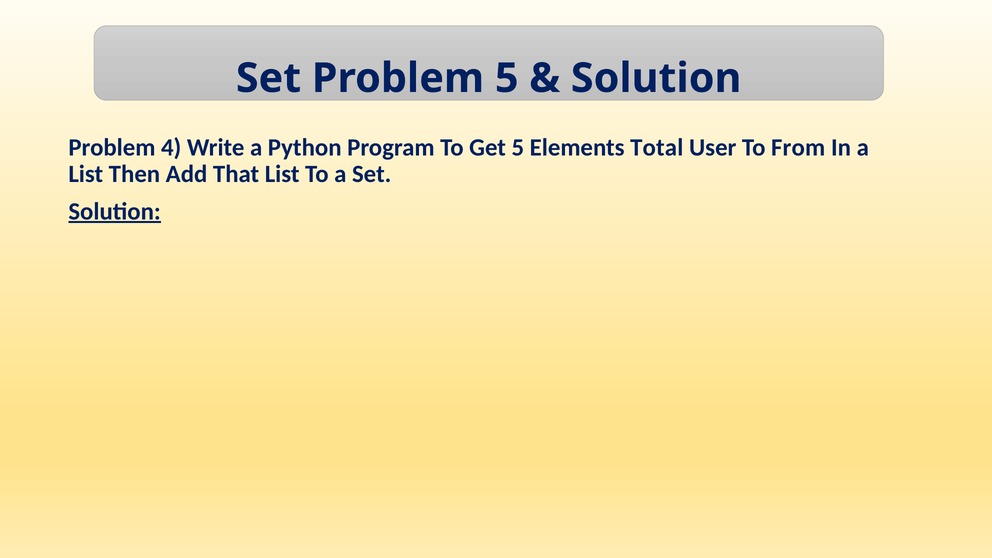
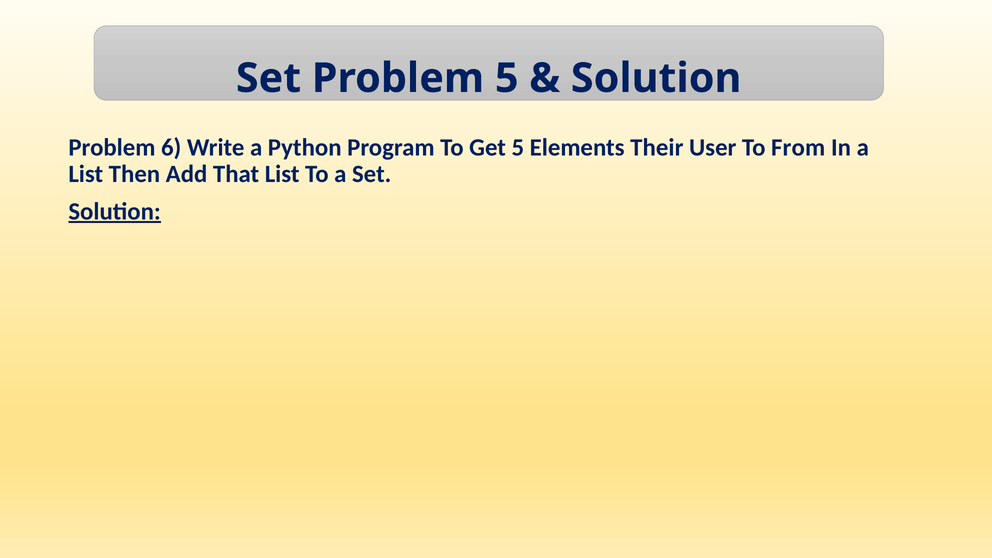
4: 4 -> 6 (171, 147)
Total: Total -> Their (657, 147)
